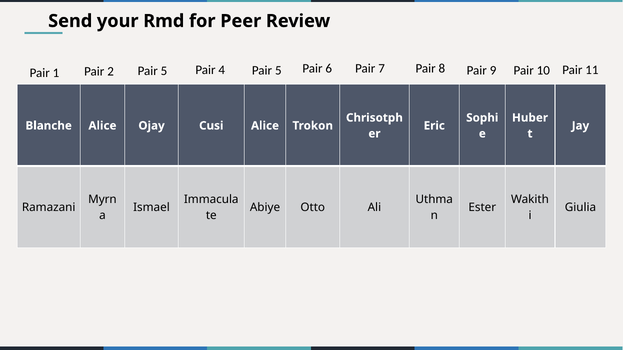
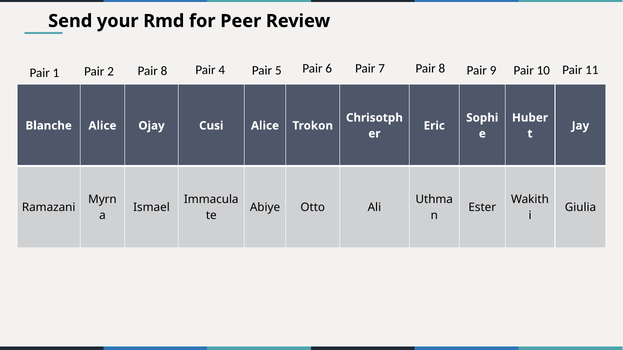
2 Pair 5: 5 -> 8 (164, 71)
